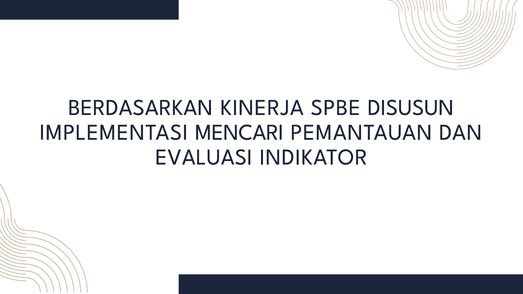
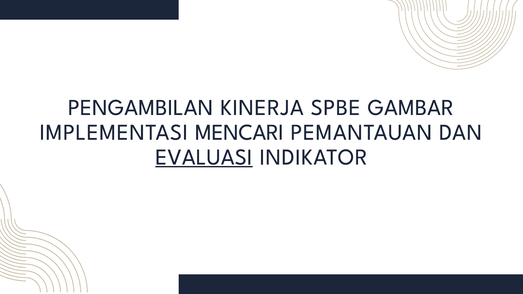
BERDASARKAN: BERDASARKAN -> PENGAMBILAN (141, 108)
DISUSUN: DISUSUN -> GAMBAR (411, 108)
EVALUASI underline: none -> present (204, 157)
